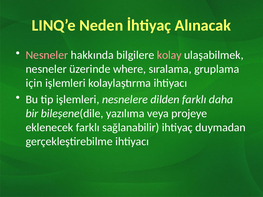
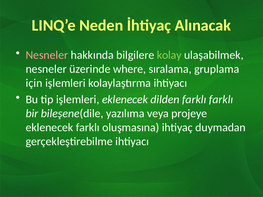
kolay colour: pink -> light green (169, 55)
işlemleri nesnelere: nesnelere -> eklenecek (125, 100)
farklı daha: daha -> farklı (221, 100)
sağlanabilir: sağlanabilir -> oluşmasına (131, 128)
